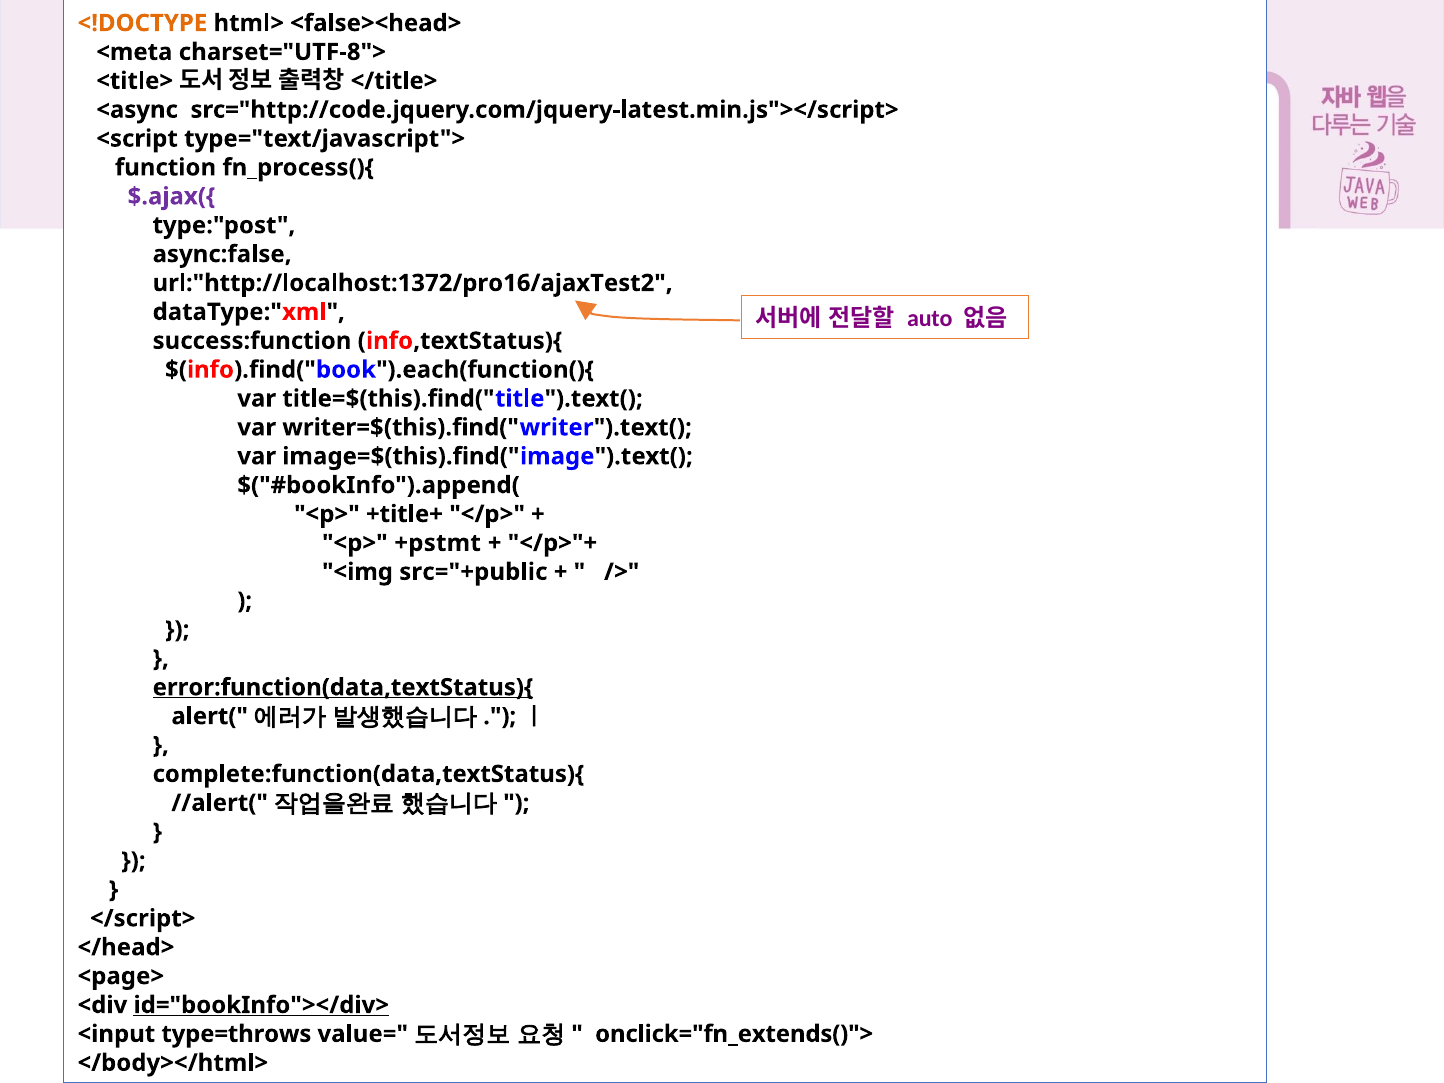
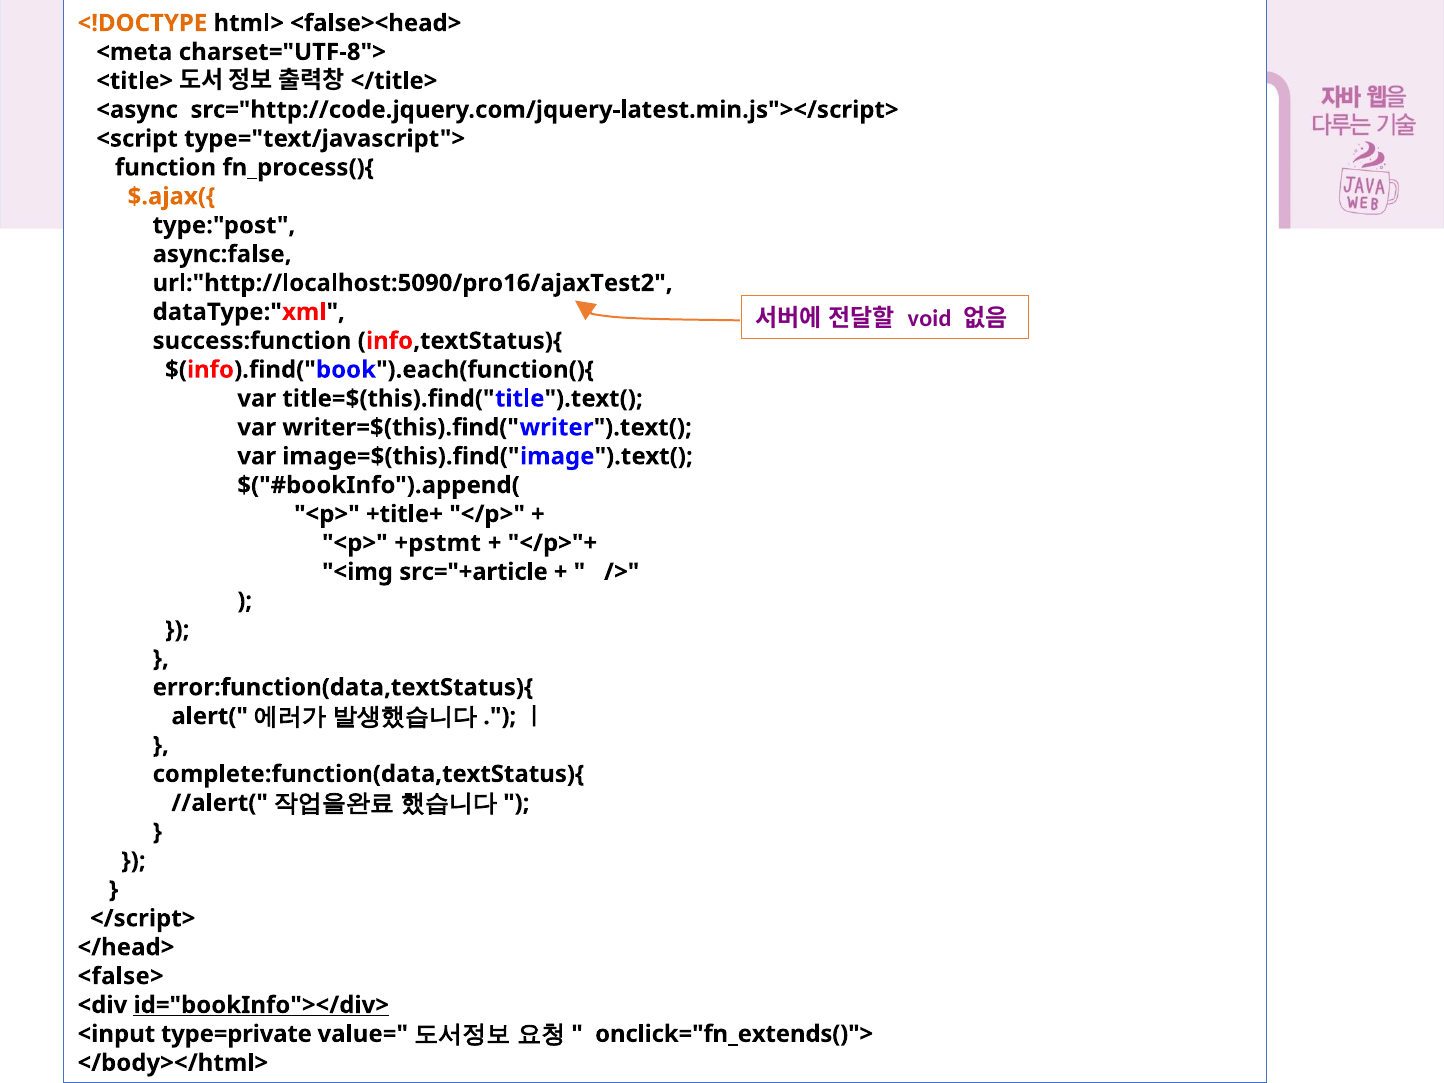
$.ajax({ colour: purple -> orange (171, 196)
url:"http://localhost:1372/pro16/ajaxTest2: url:"http://localhost:1372/pro16/ajaxTest2 -> url:"http://localhost:5090/pro16/ajaxTest2 (413, 283)
auto: auto -> void (930, 318)
src="+public: src="+public -> src="+article (473, 572)
error:function(data,textStatus){ underline: present -> none (343, 687)
<page>: <page> -> <false> (121, 976)
type=throws: type=throws -> type=private (236, 1034)
